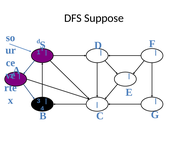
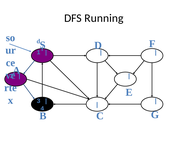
Suppose: Suppose -> Running (104, 18)
